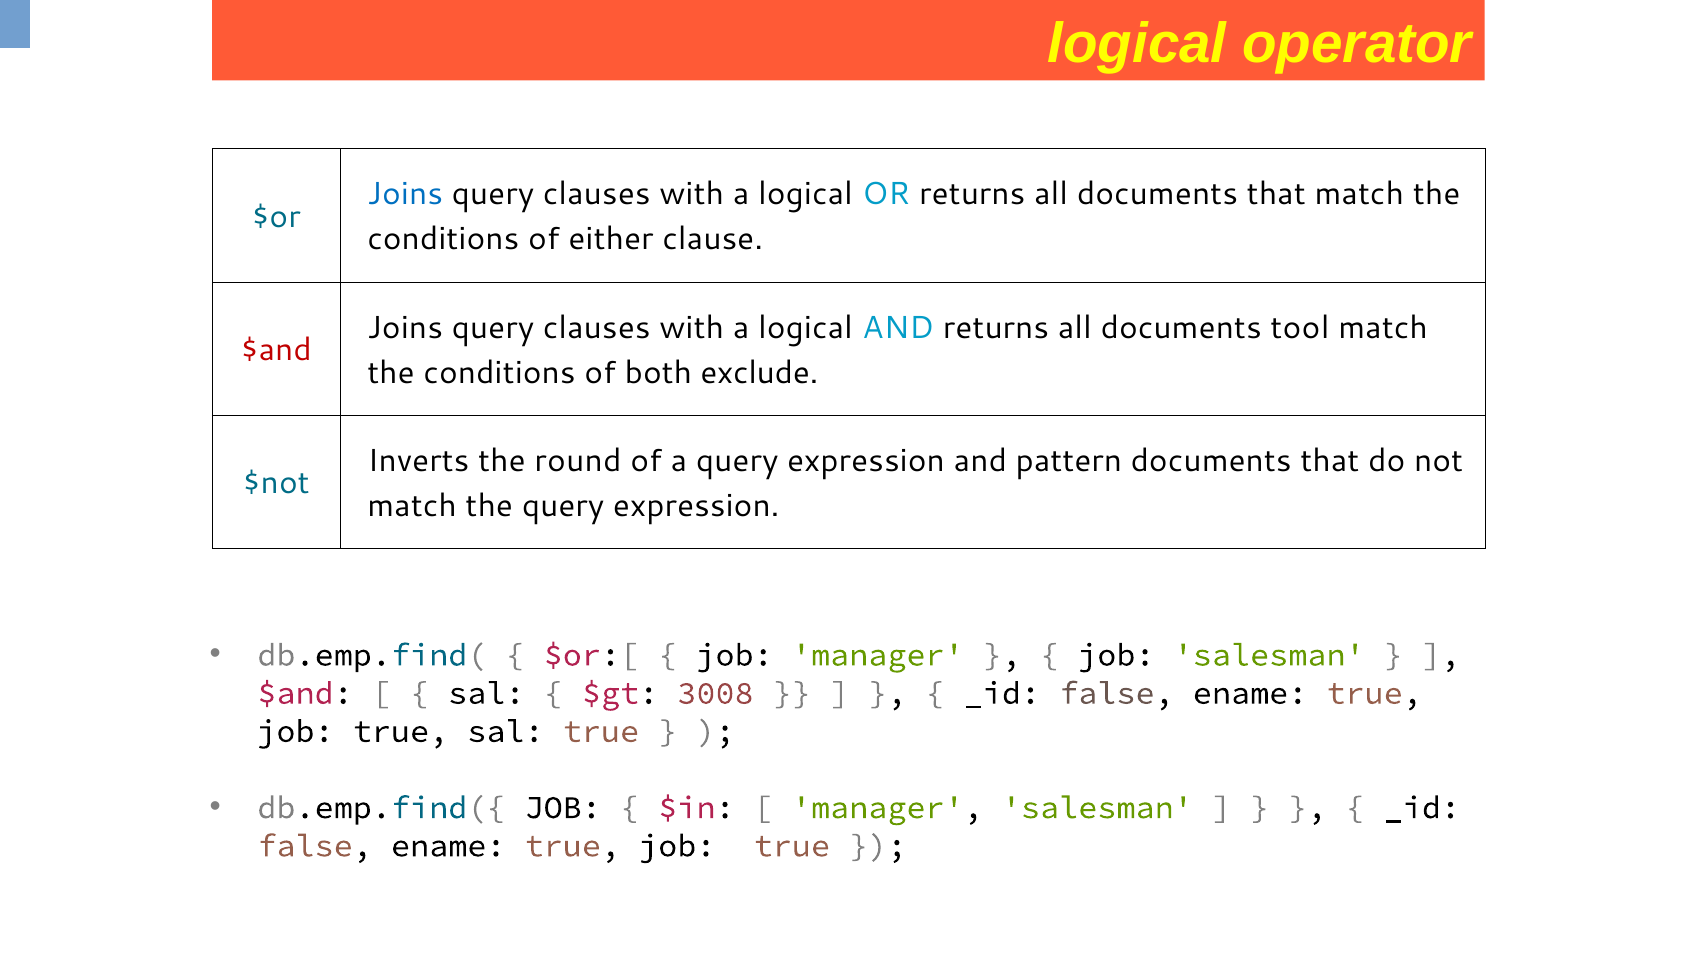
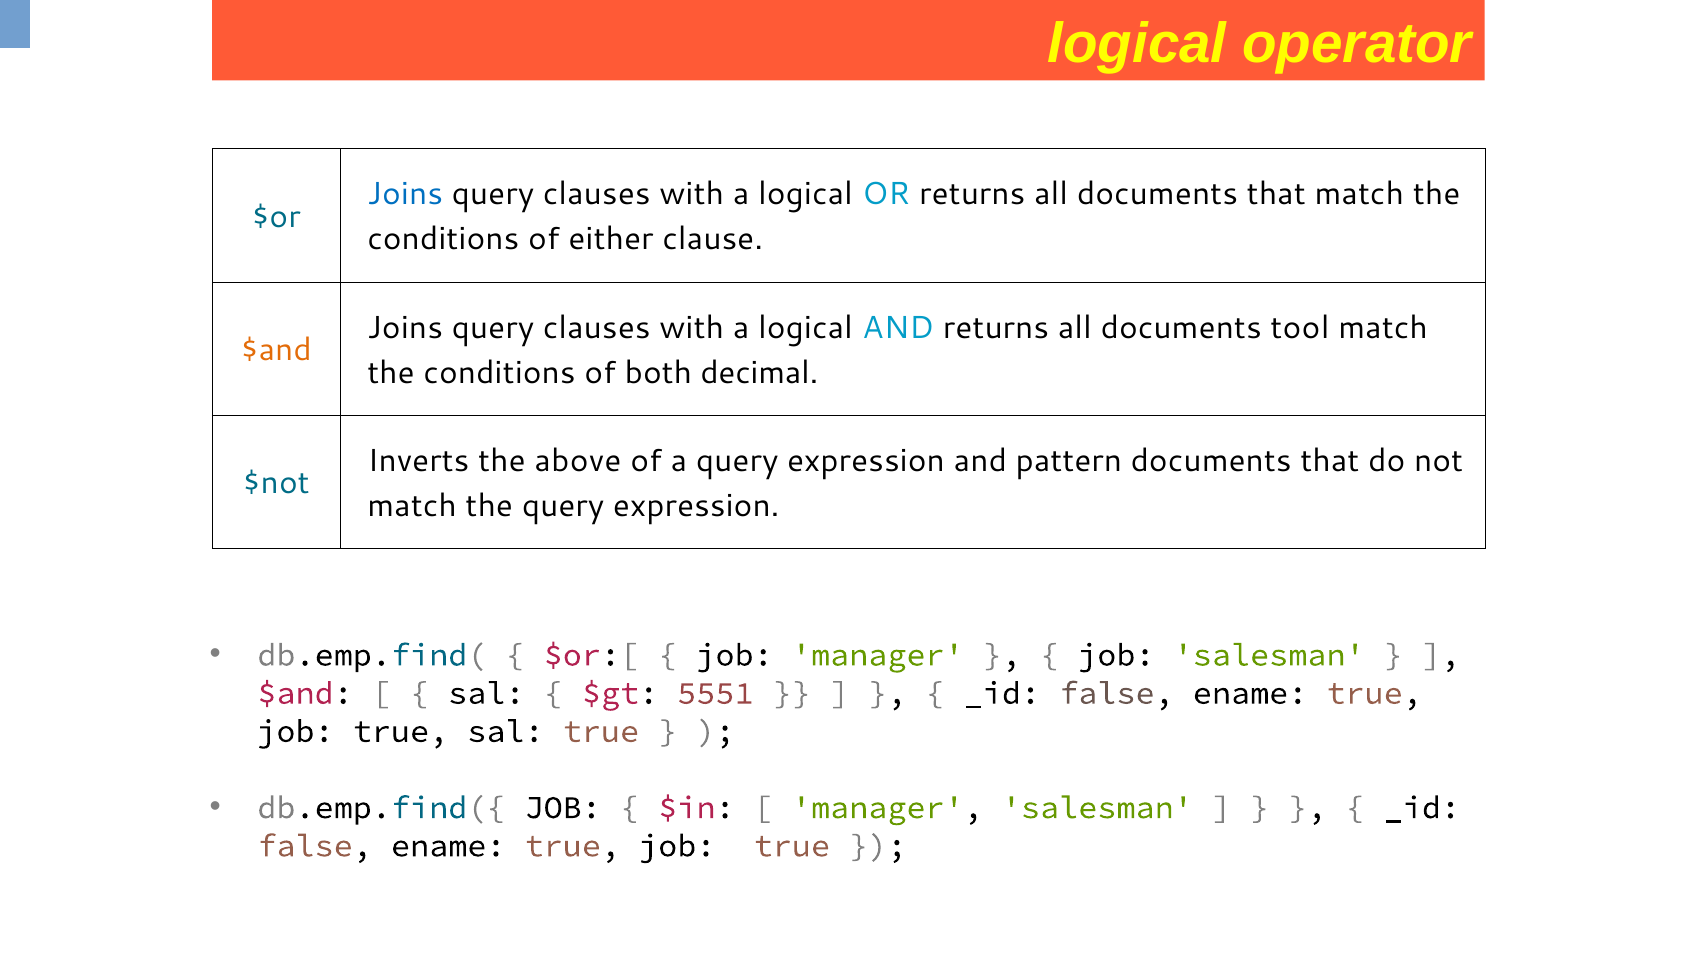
$and colour: red -> orange (276, 350)
exclude: exclude -> decimal (759, 373)
round: round -> above (578, 461)
3008: 3008 -> 5551 (715, 694)
